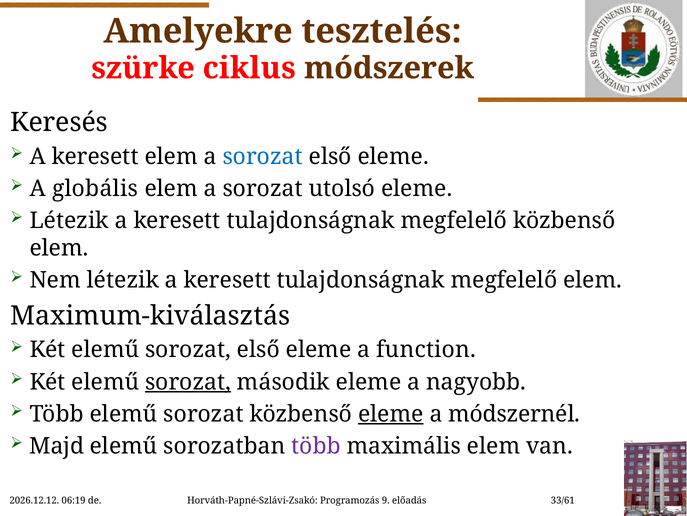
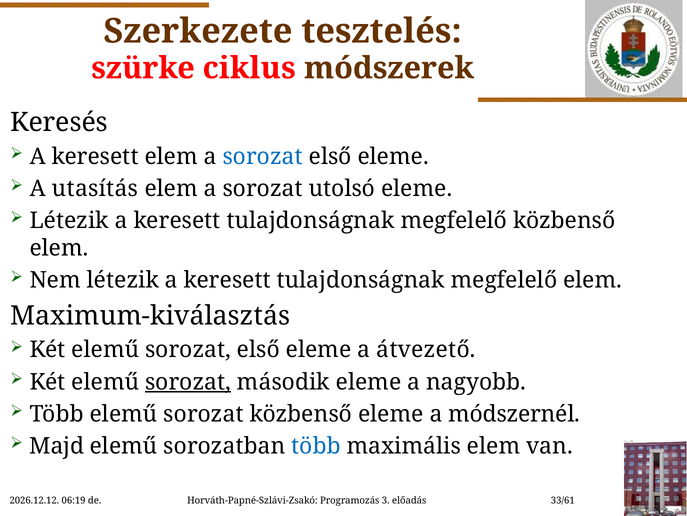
Amelyekre: Amelyekre -> Szerkezete (198, 31)
globális: globális -> utasítás (95, 188)
function: function -> átvezető (426, 349)
eleme underline: present -> none (391, 413)
több colour: purple -> blue (316, 445)
9: 9 -> 3 (386, 500)
